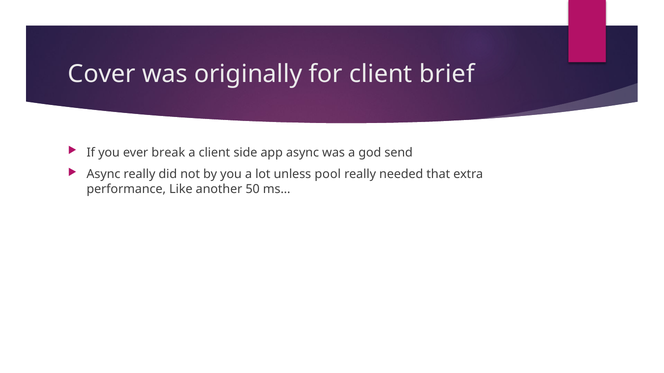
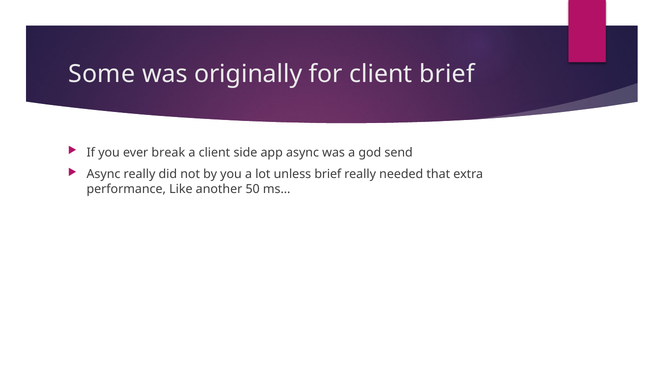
Cover: Cover -> Some (102, 74)
unless pool: pool -> brief (328, 174)
